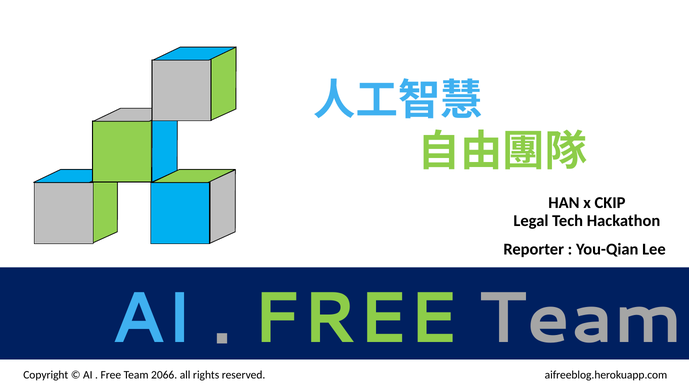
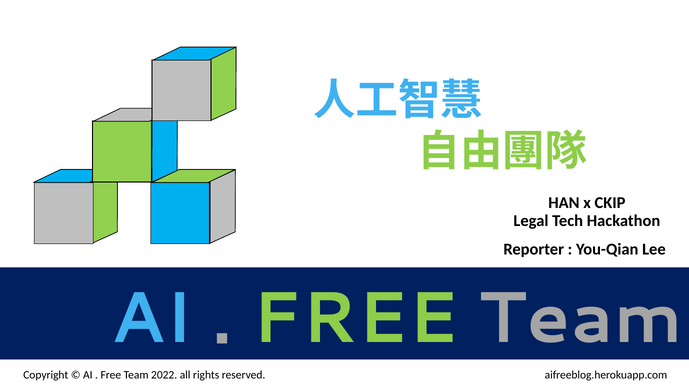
2066: 2066 -> 2022 (164, 374)
